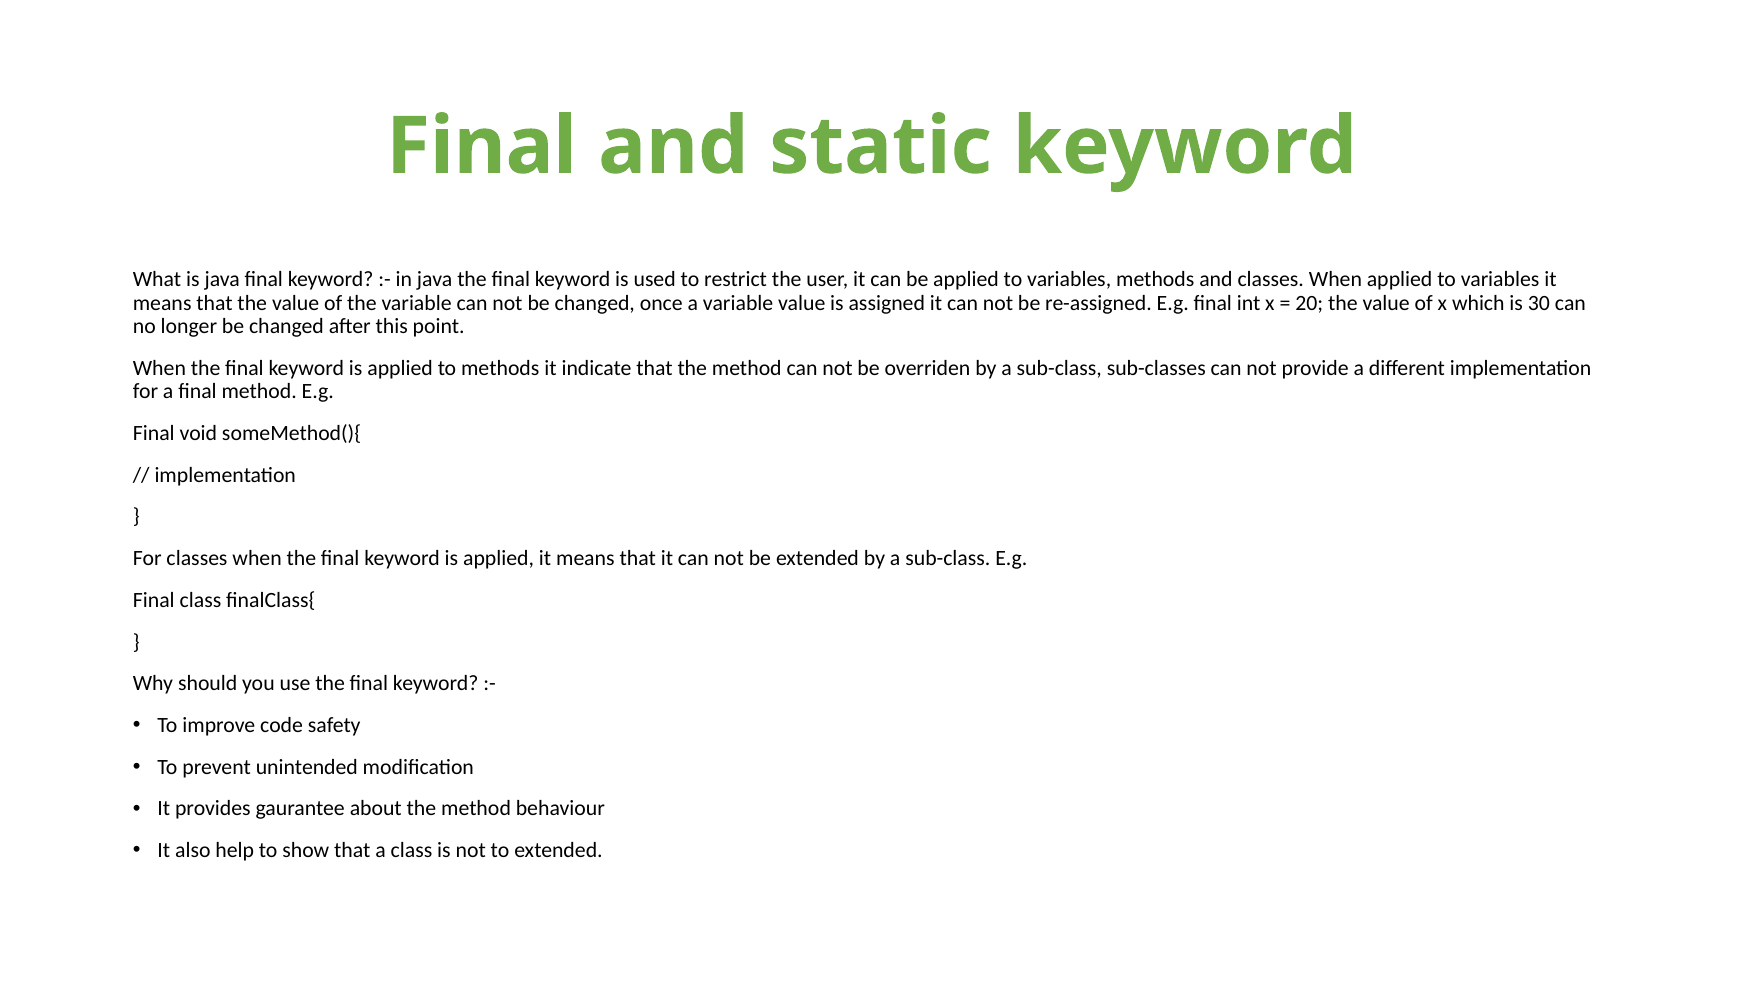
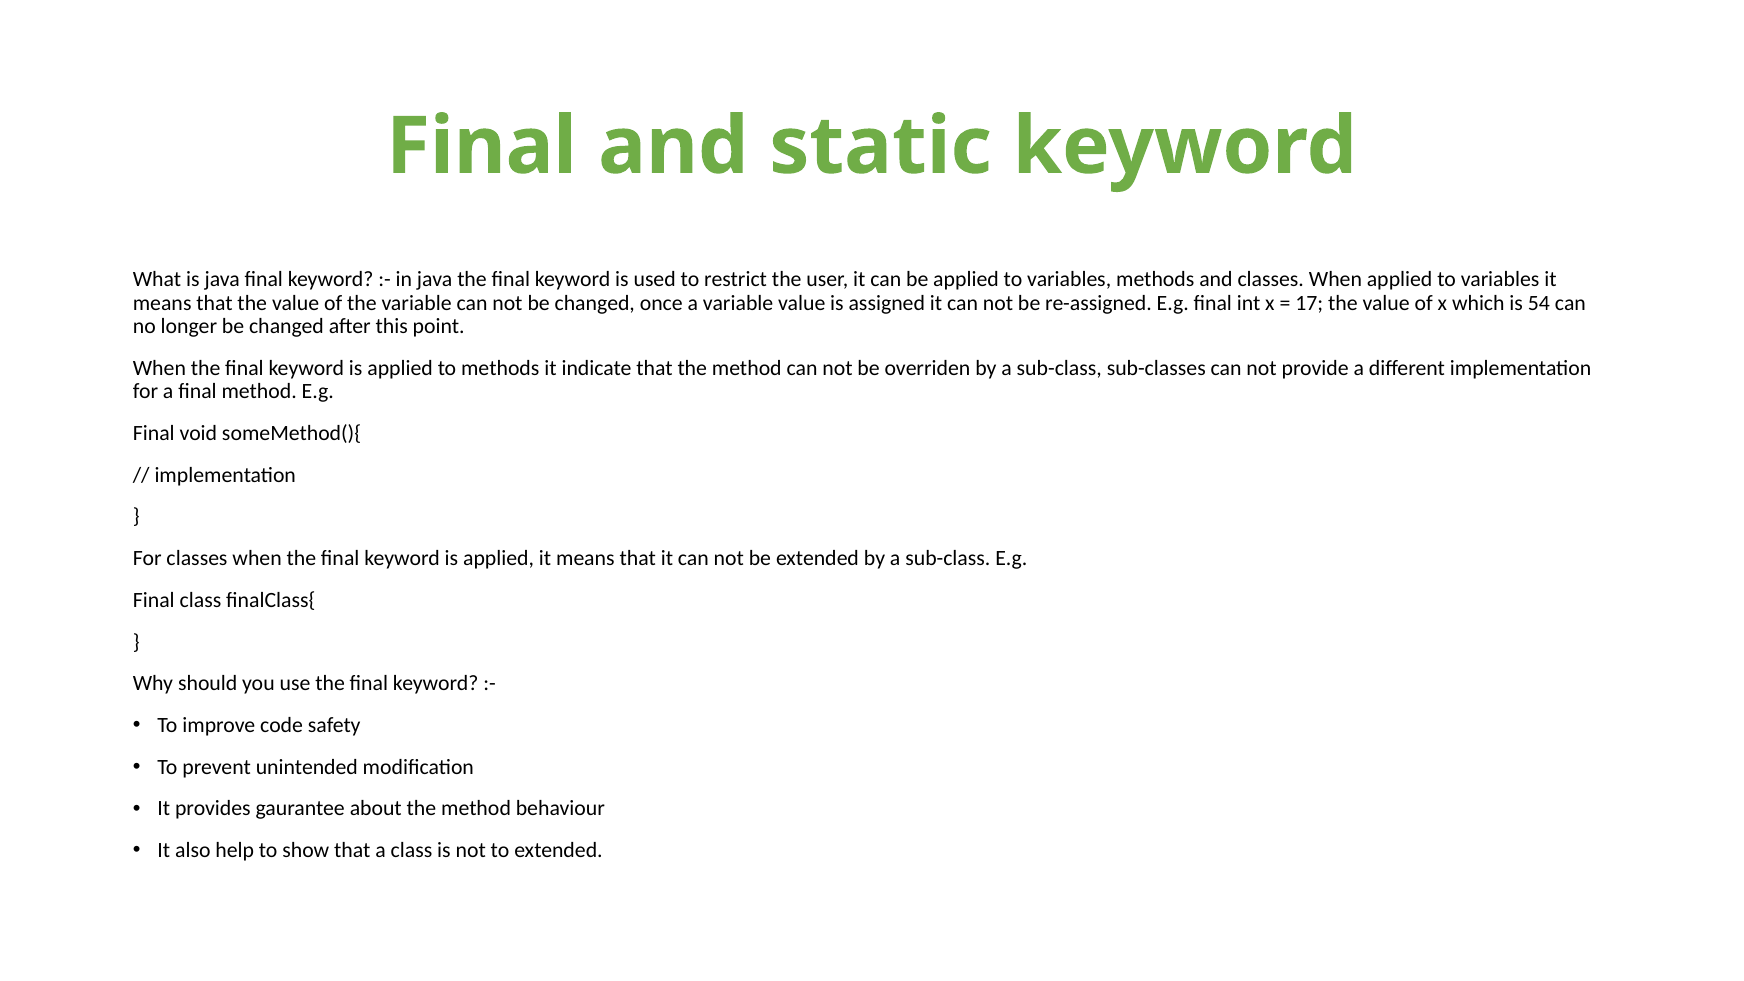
20: 20 -> 17 (1309, 303)
30: 30 -> 54 (1539, 303)
